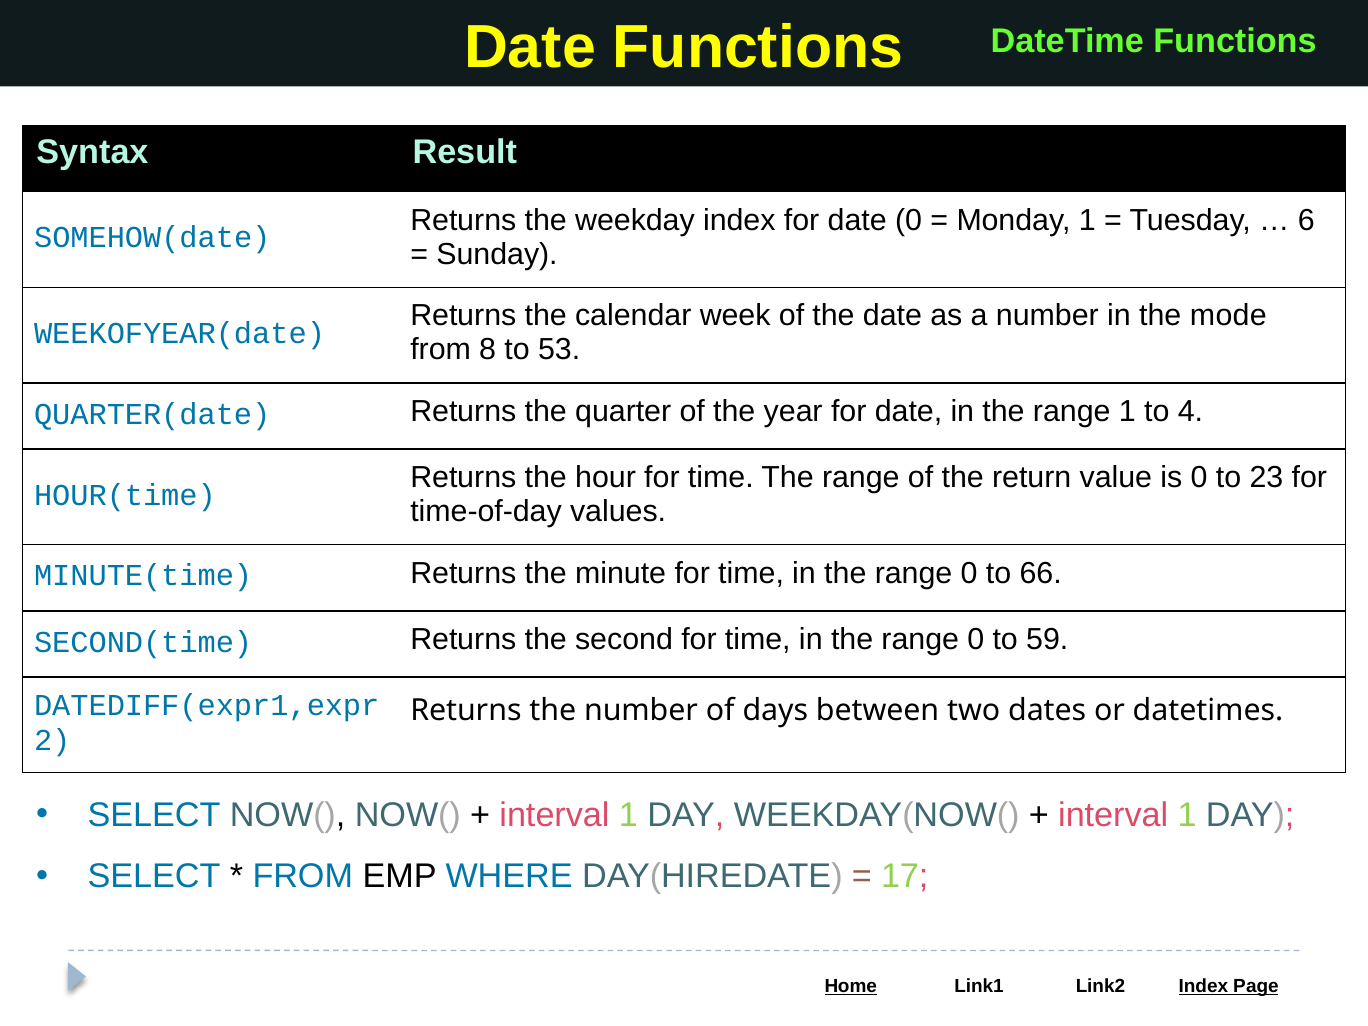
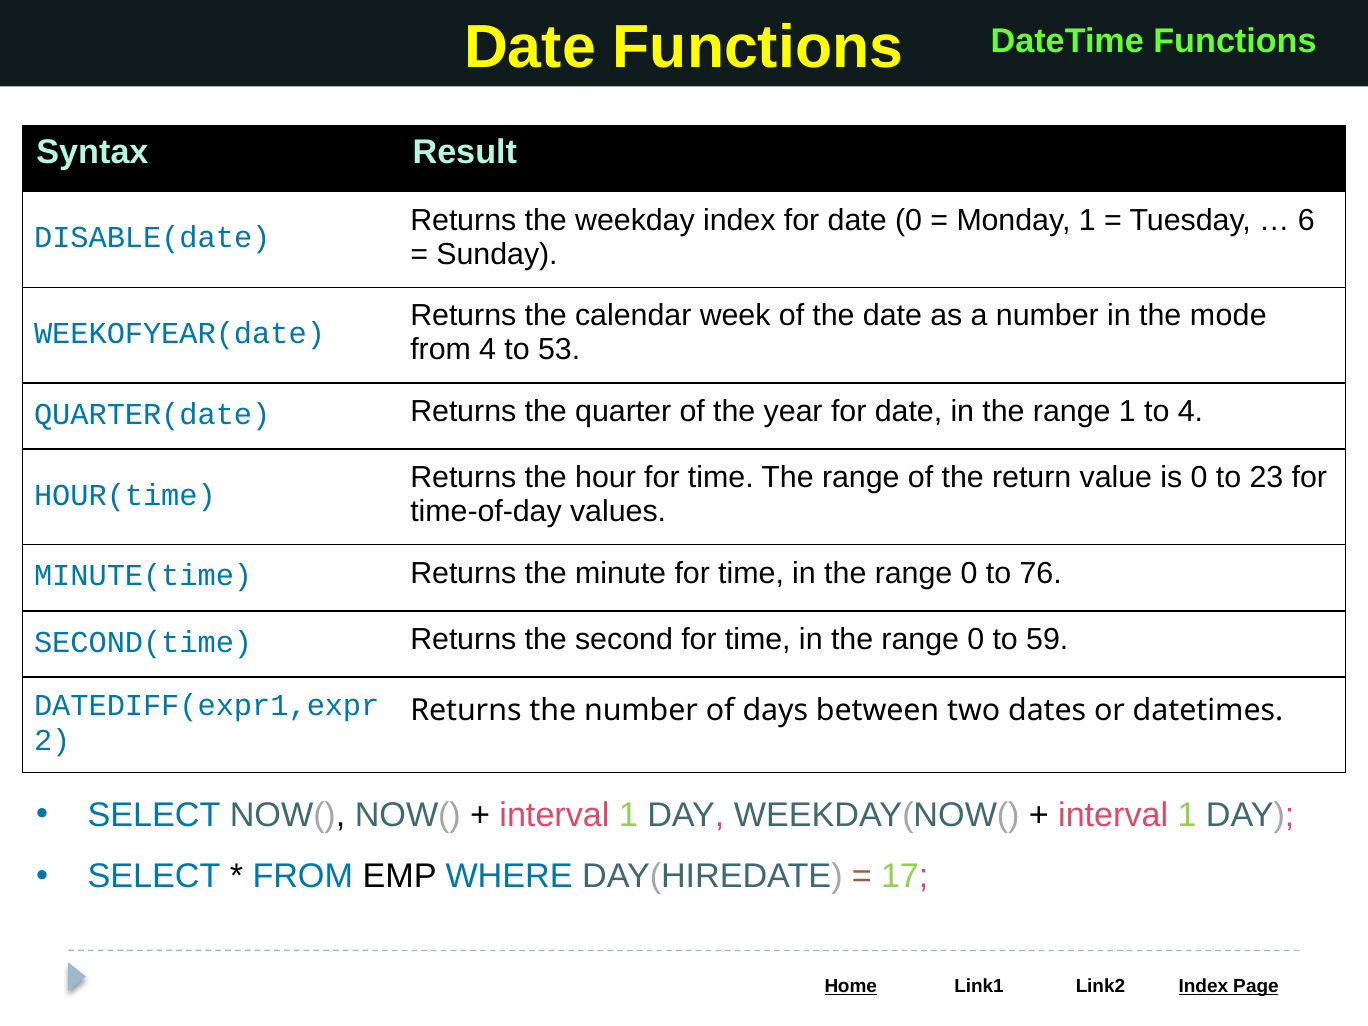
SOMEHOW(date: SOMEHOW(date -> DISABLE(date (152, 237)
from 8: 8 -> 4 (488, 350)
66: 66 -> 76 (1041, 573)
